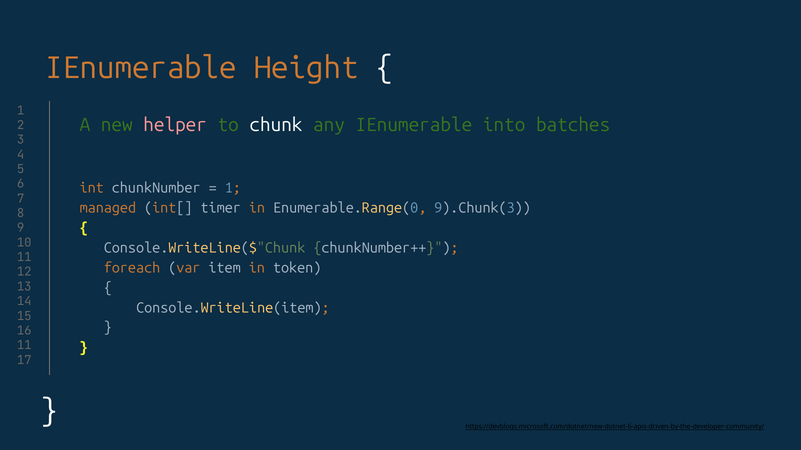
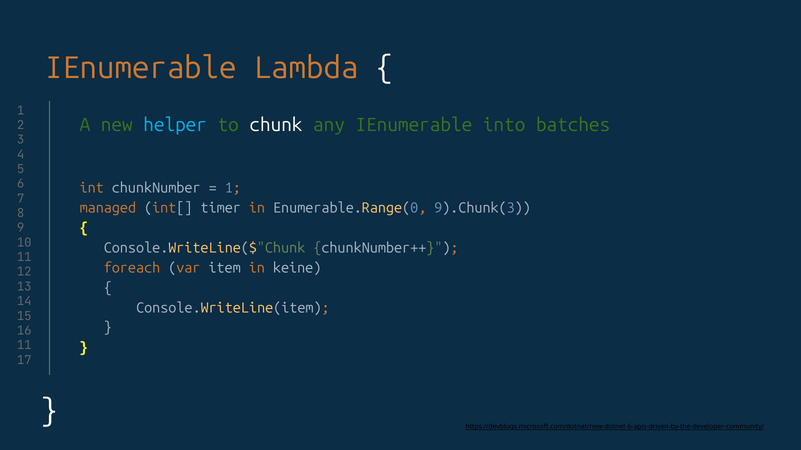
Height: Height -> Lambda (306, 68)
helper colour: pink -> light blue (175, 125)
token: token -> keine (297, 268)
